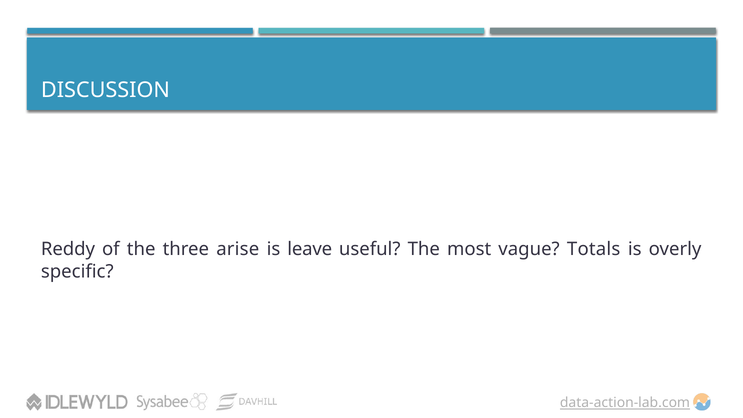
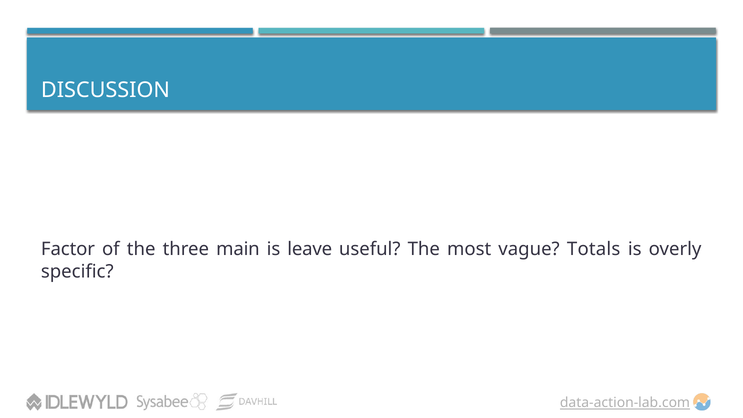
Reddy: Reddy -> Factor (68, 249)
arise: arise -> main (238, 249)
